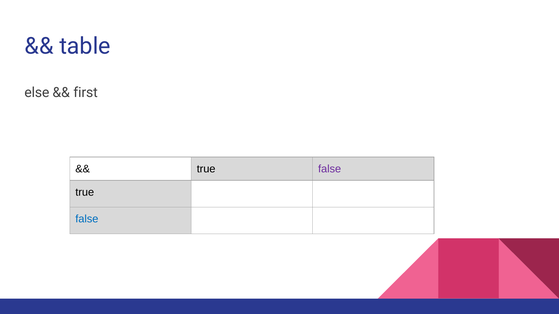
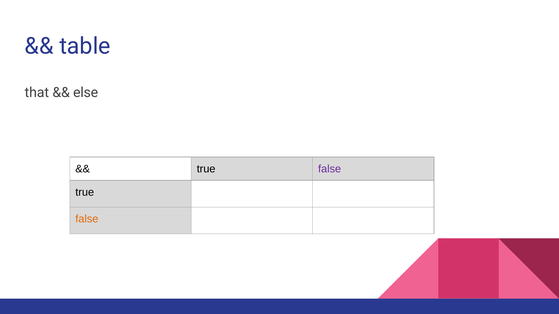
else: else -> that (37, 93)
first: first -> else (86, 93)
false colour: blue -> orange (87, 219)
